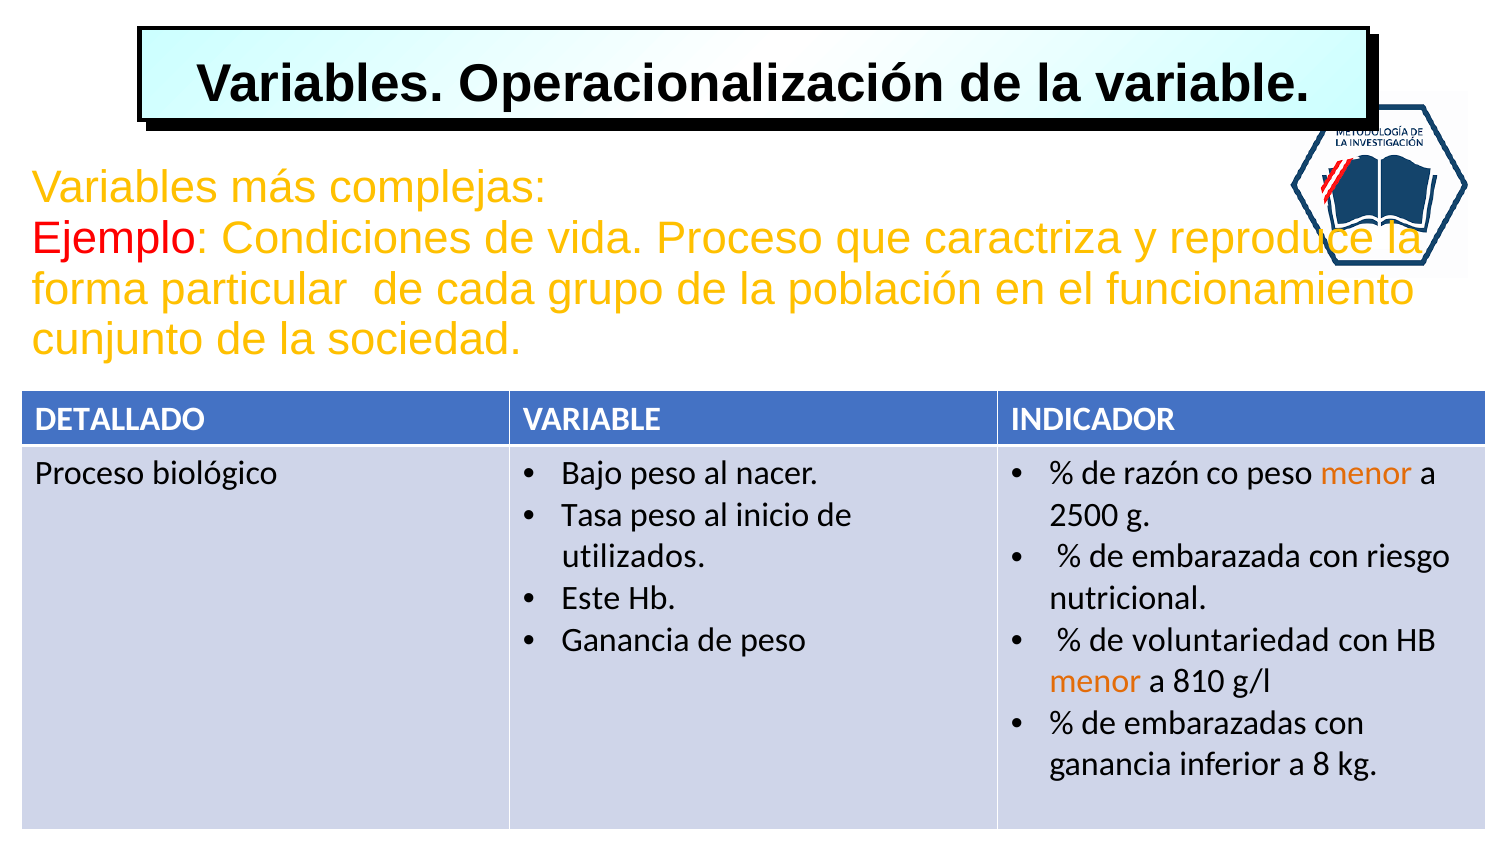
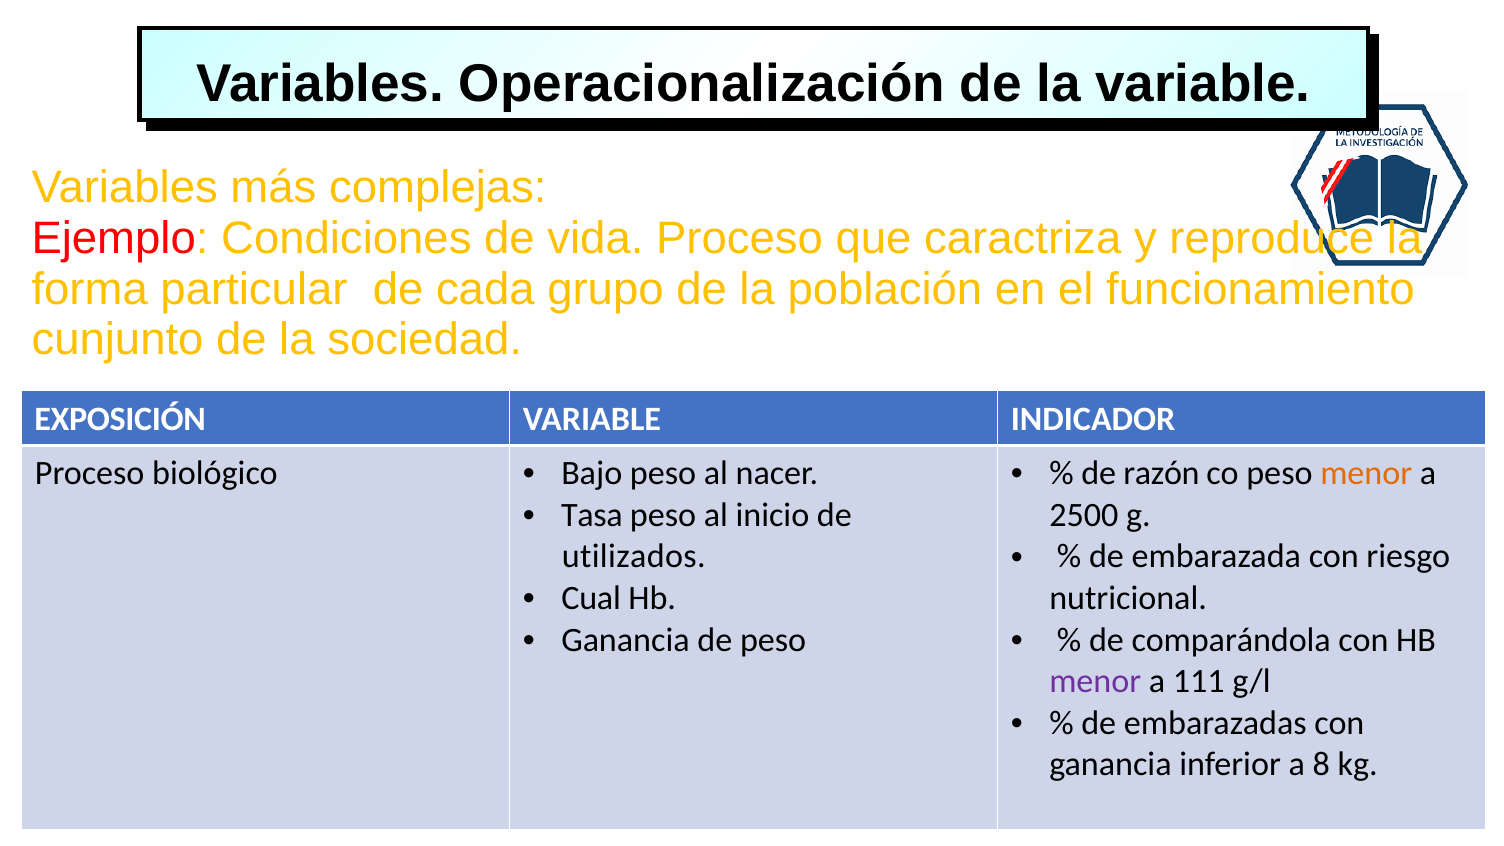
DETALLADO: DETALLADO -> EXPOSICIÓN (120, 419)
Este: Este -> Cual (591, 598)
voluntariedad: voluntariedad -> comparándola (1231, 640)
menor colour: orange -> purple (1095, 681)
810: 810 -> 111 (1199, 681)
